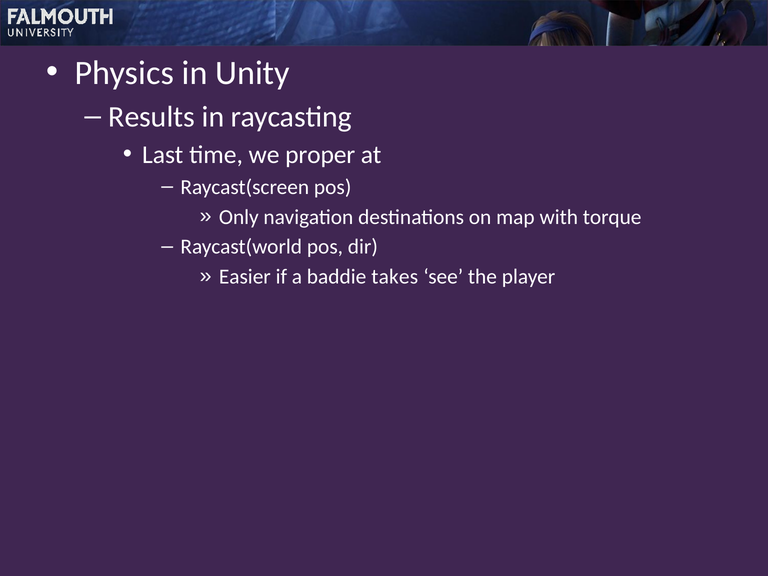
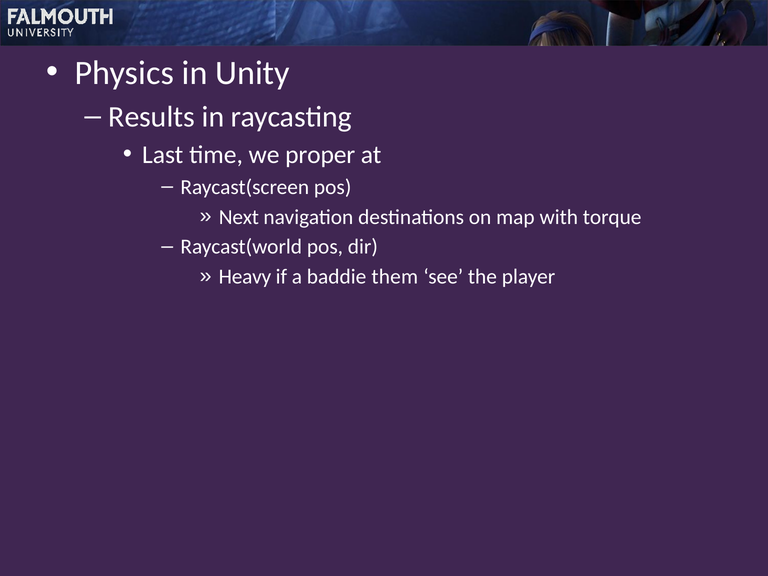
Only: Only -> Next (239, 217)
Easier: Easier -> Heavy (245, 277)
takes: takes -> them (395, 277)
